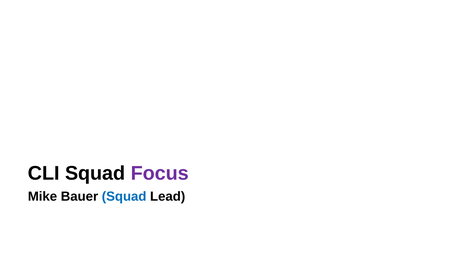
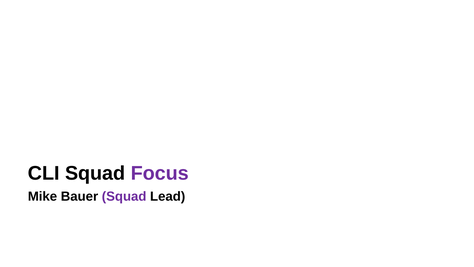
Squad colour: blue -> purple (124, 196)
